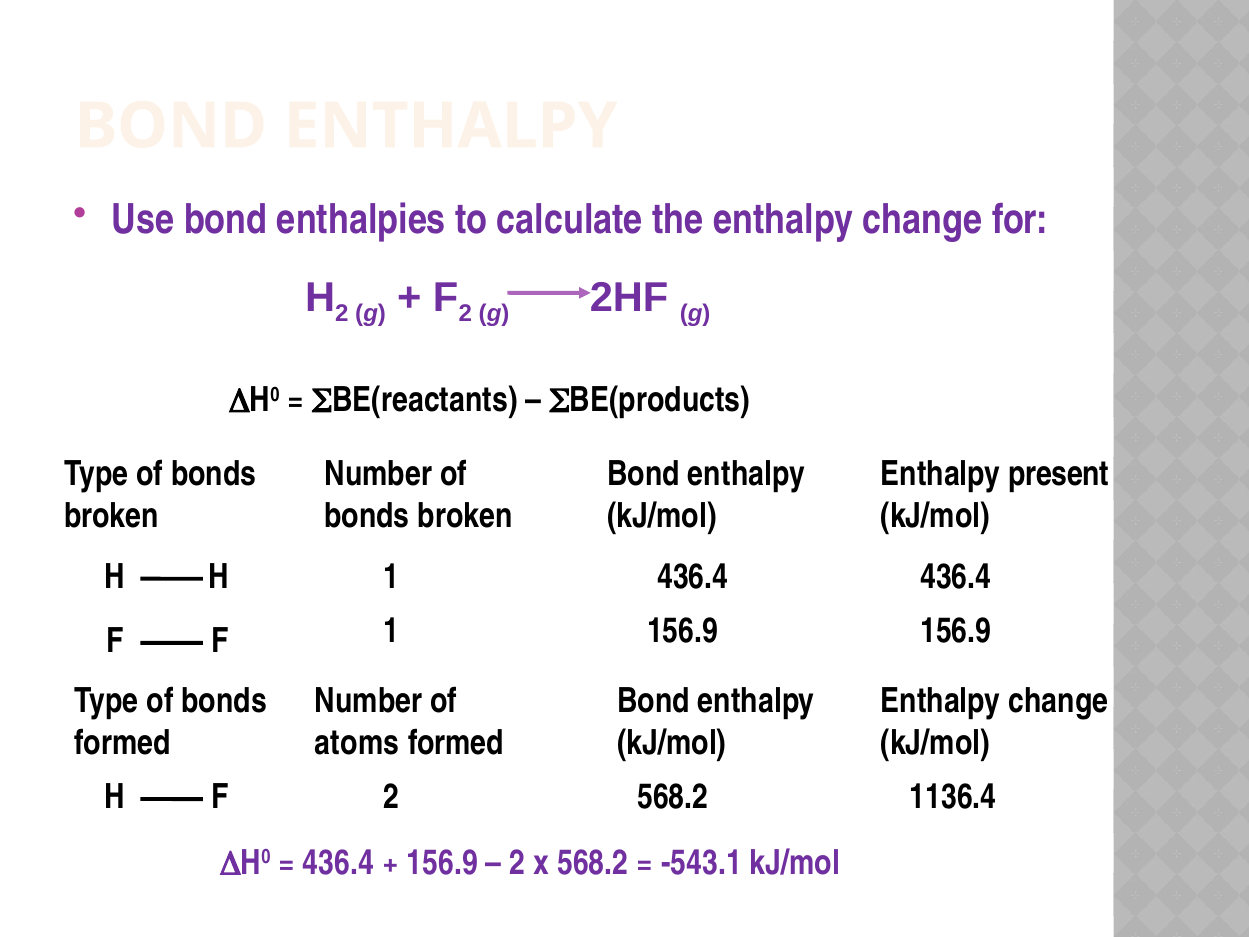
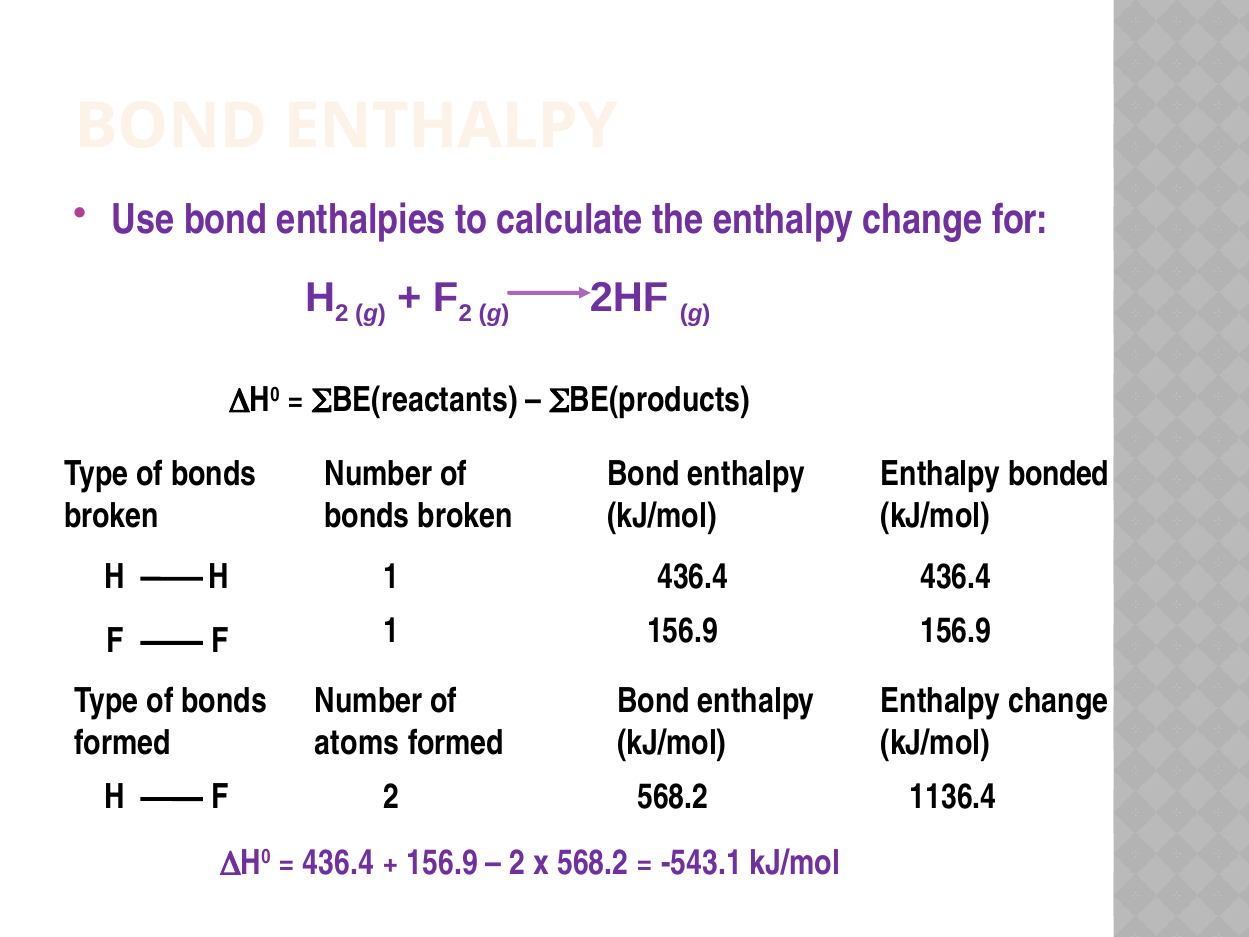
present: present -> bonded (1059, 474)
